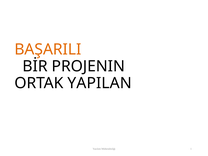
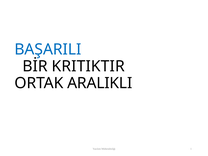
BAŞARILI colour: orange -> blue (48, 49)
PROJENIN: PROJENIN -> KRITIKTIR (88, 66)
YAPILAN: YAPILAN -> ARALIKLI (100, 83)
